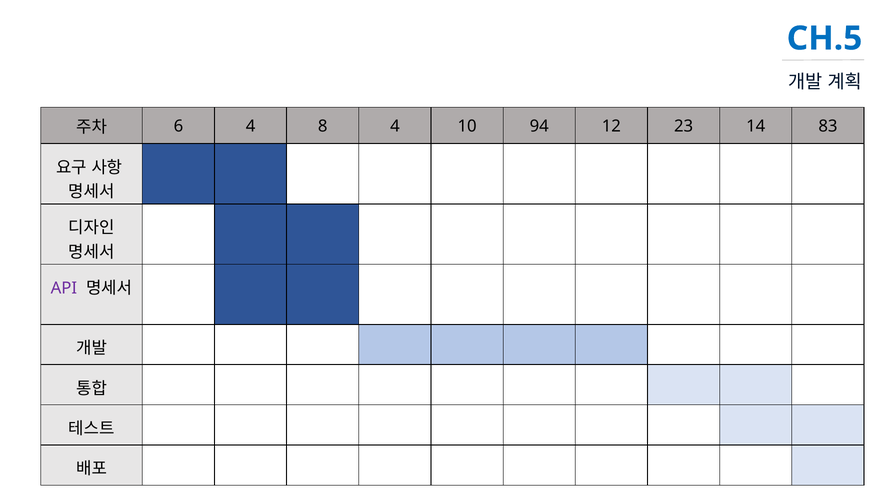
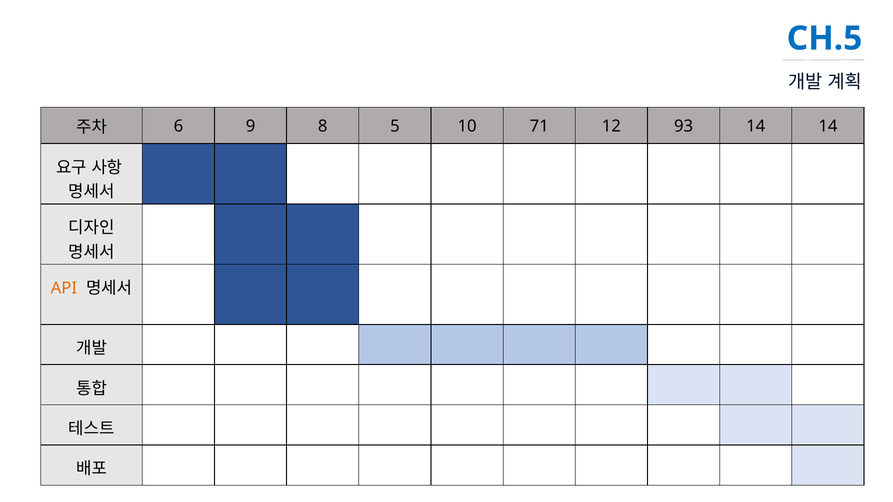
6 4: 4 -> 9 (251, 126)
8 4: 4 -> 5 (395, 126)
94: 94 -> 71 (539, 126)
23: 23 -> 93 (684, 126)
14 83: 83 -> 14 (828, 126)
API colour: purple -> orange (64, 288)
